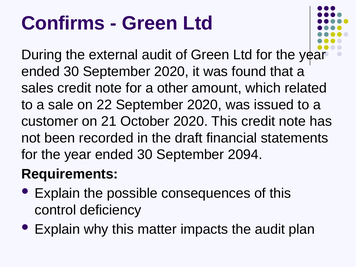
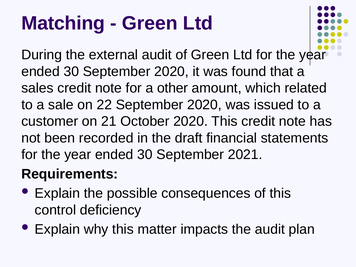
Confirms: Confirms -> Matching (63, 23)
2094: 2094 -> 2021 (245, 155)
